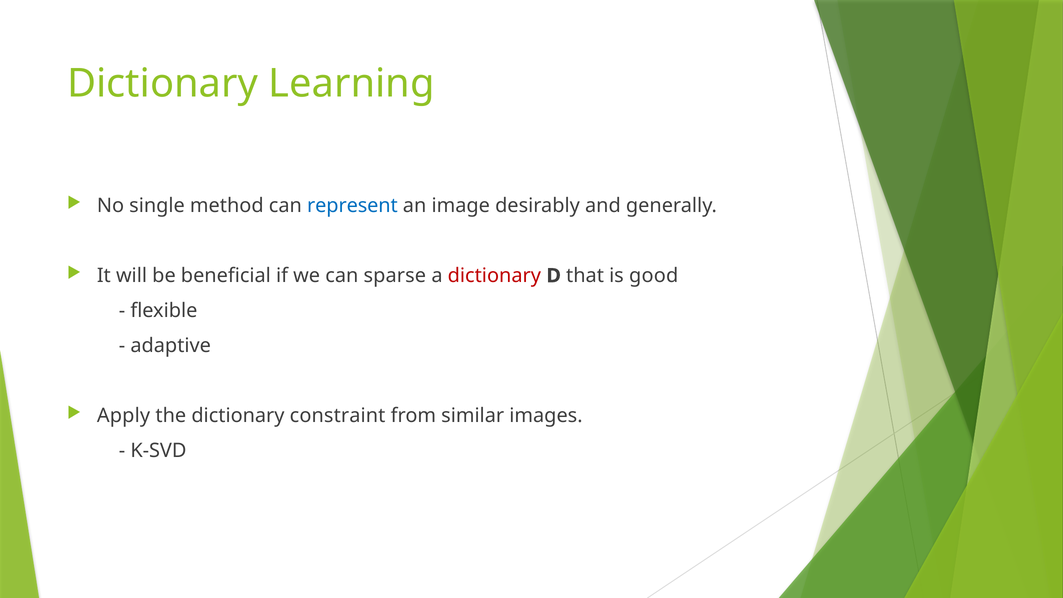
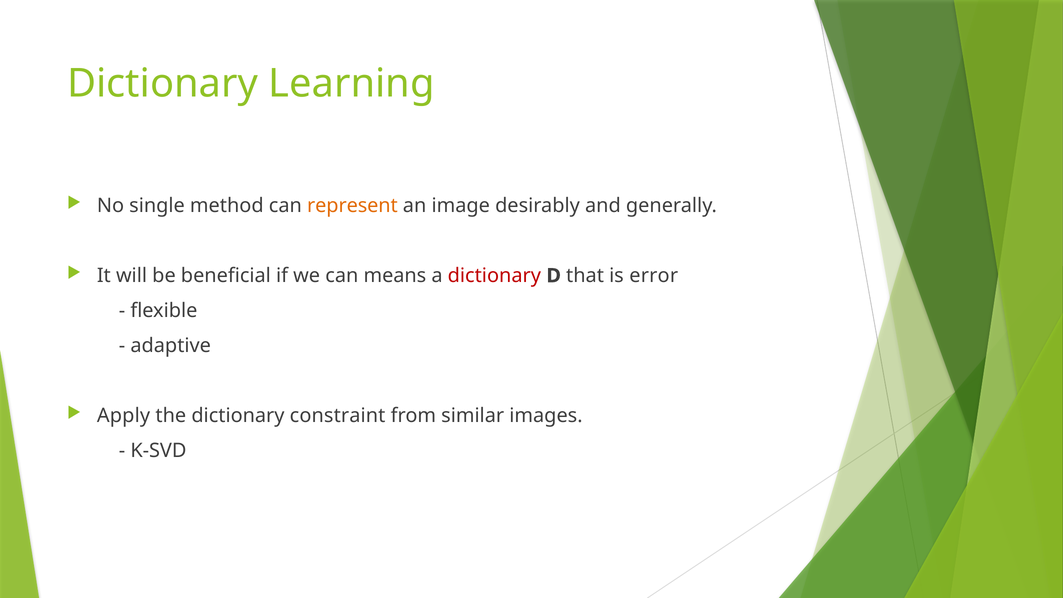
represent colour: blue -> orange (352, 206)
sparse: sparse -> means (395, 276)
good: good -> error (654, 276)
